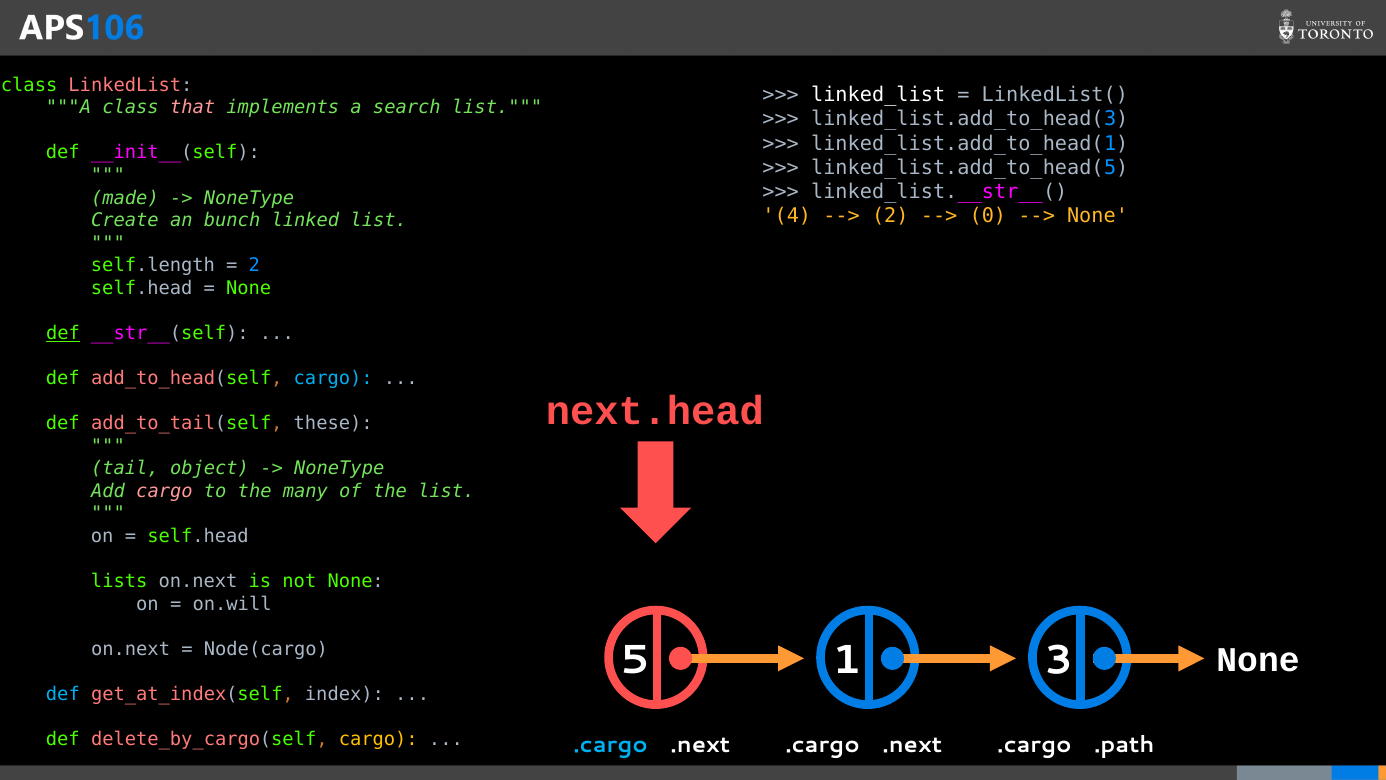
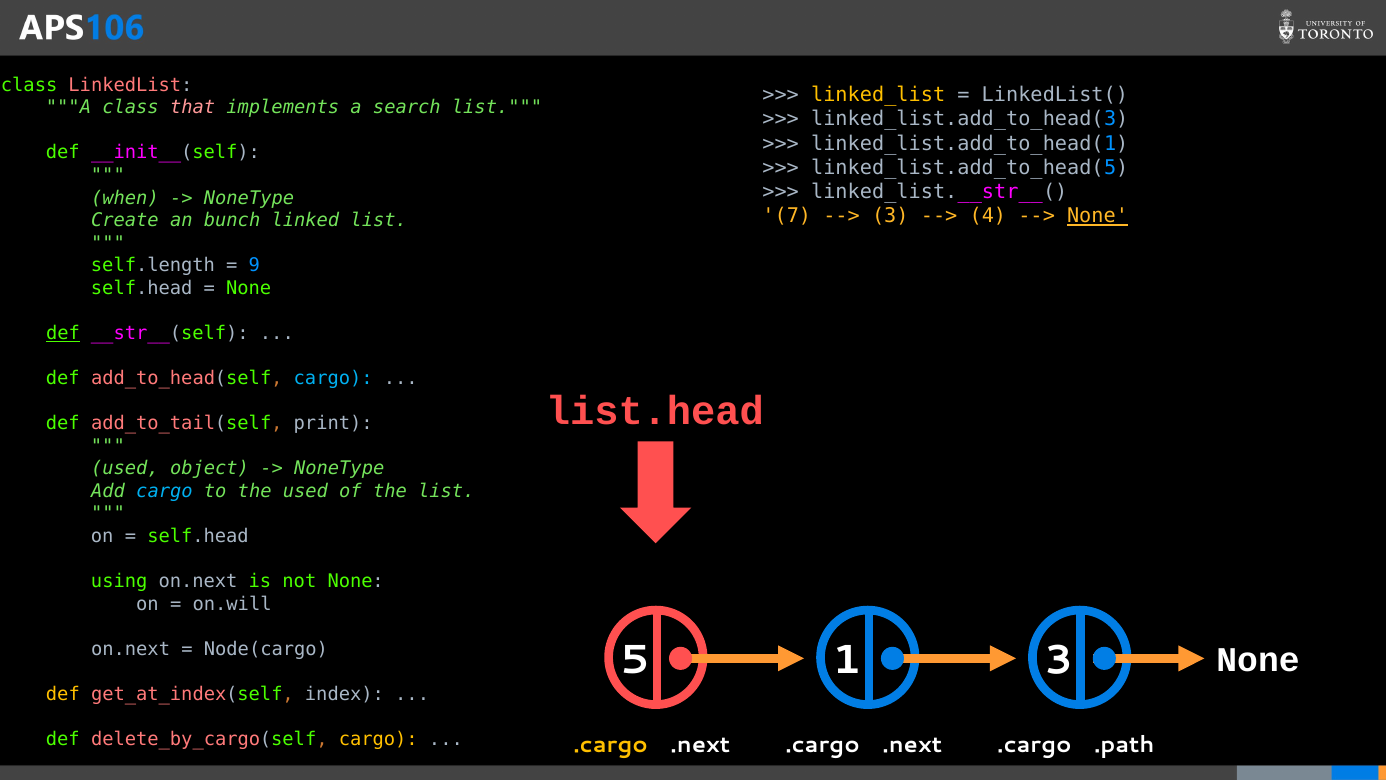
linked_list colour: white -> yellow (878, 95)
made: made -> when (125, 198)
4: 4 -> 7 (787, 216)
2: 2 -> 3 (890, 216)
0: 0 -> 4 (988, 216)
None underline: none -> present (1097, 216)
2: 2 -> 9 (254, 265)
next.head: next.head -> list.head (655, 411)
these: these -> print (333, 423)
tail: tail -> used (125, 468)
cargo colour: pink -> light blue (164, 491)
the many: many -> used (305, 491)
lists: lists -> using (119, 581)
def colour: light blue -> yellow (63, 694)
.cargo colour: light blue -> yellow (611, 744)
